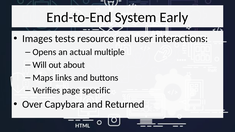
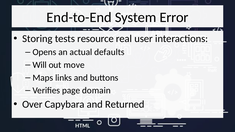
Early: Early -> Error (174, 17)
Images: Images -> Storing (37, 39)
multiple: multiple -> defaults (109, 52)
about: about -> move (74, 65)
specific: specific -> domain (96, 91)
